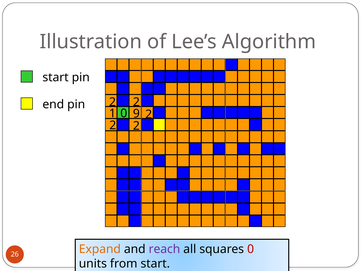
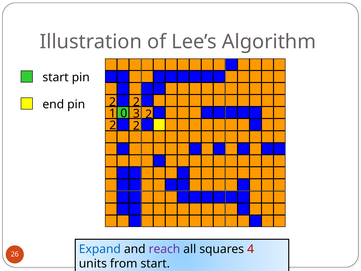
9: 9 -> 3 (136, 114)
Expand colour: orange -> blue (100, 249)
squares 0: 0 -> 4 (251, 249)
